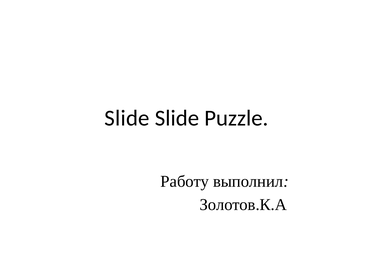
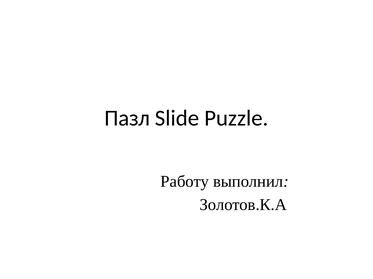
Slide: Slide -> Пазл (127, 118)
